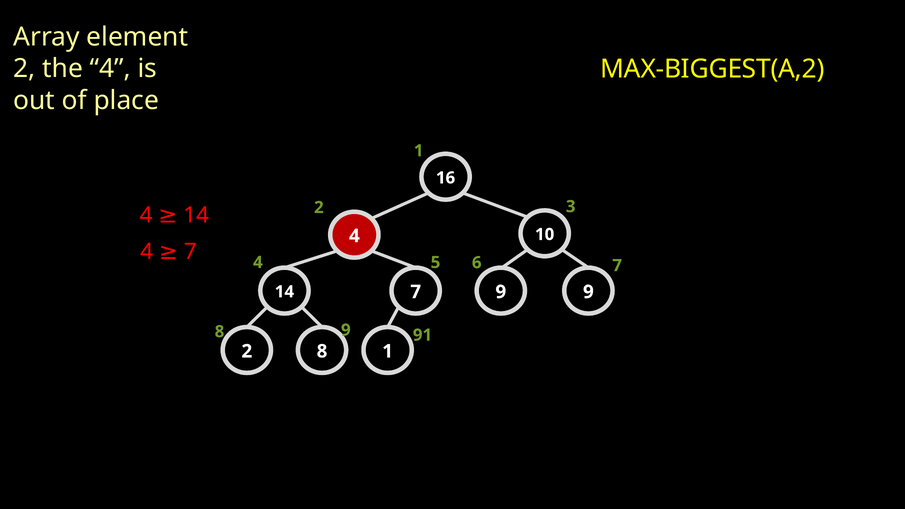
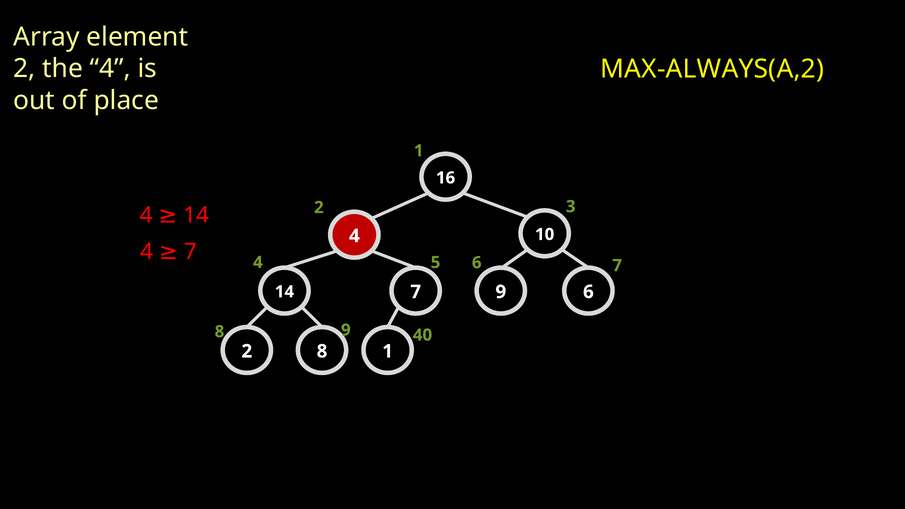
MAX-BIGGEST(A,2: MAX-BIGGEST(A,2 -> MAX-ALWAYS(A,2 (712, 69)
9 9: 9 -> 6 (588, 292)
91: 91 -> 40 (422, 335)
